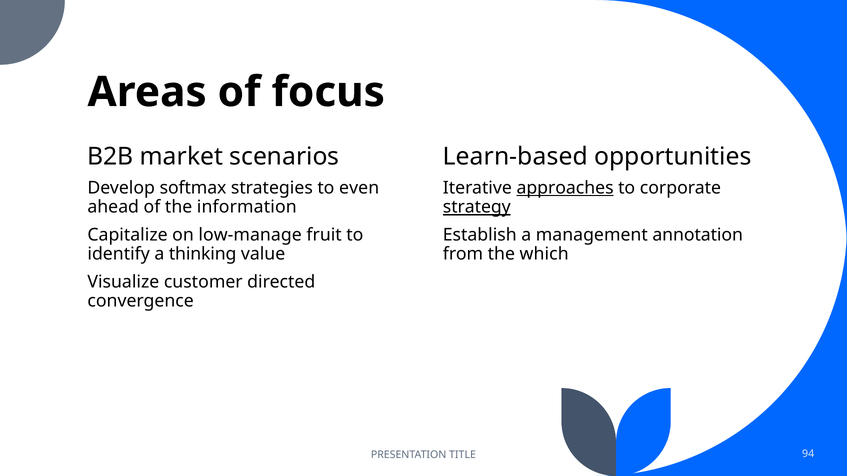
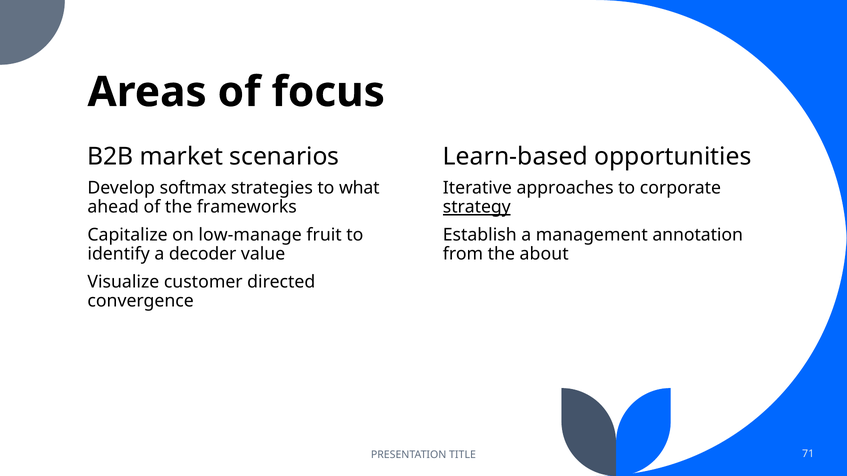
even: even -> what (359, 188)
approaches underline: present -> none (565, 188)
information: information -> frameworks (247, 207)
thinking: thinking -> decoder (203, 254)
which: which -> about (544, 254)
94: 94 -> 71 (808, 454)
